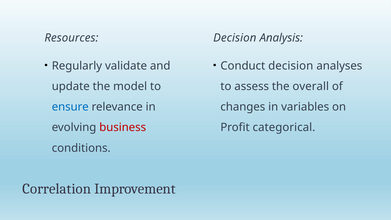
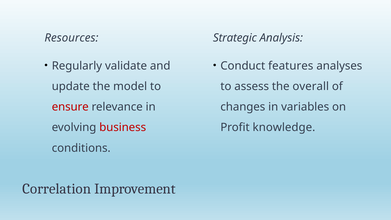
Decision: Decision -> Strategic (235, 38)
Conduct decision: decision -> features (291, 66)
ensure colour: blue -> red (70, 107)
categorical: categorical -> knowledge (284, 127)
